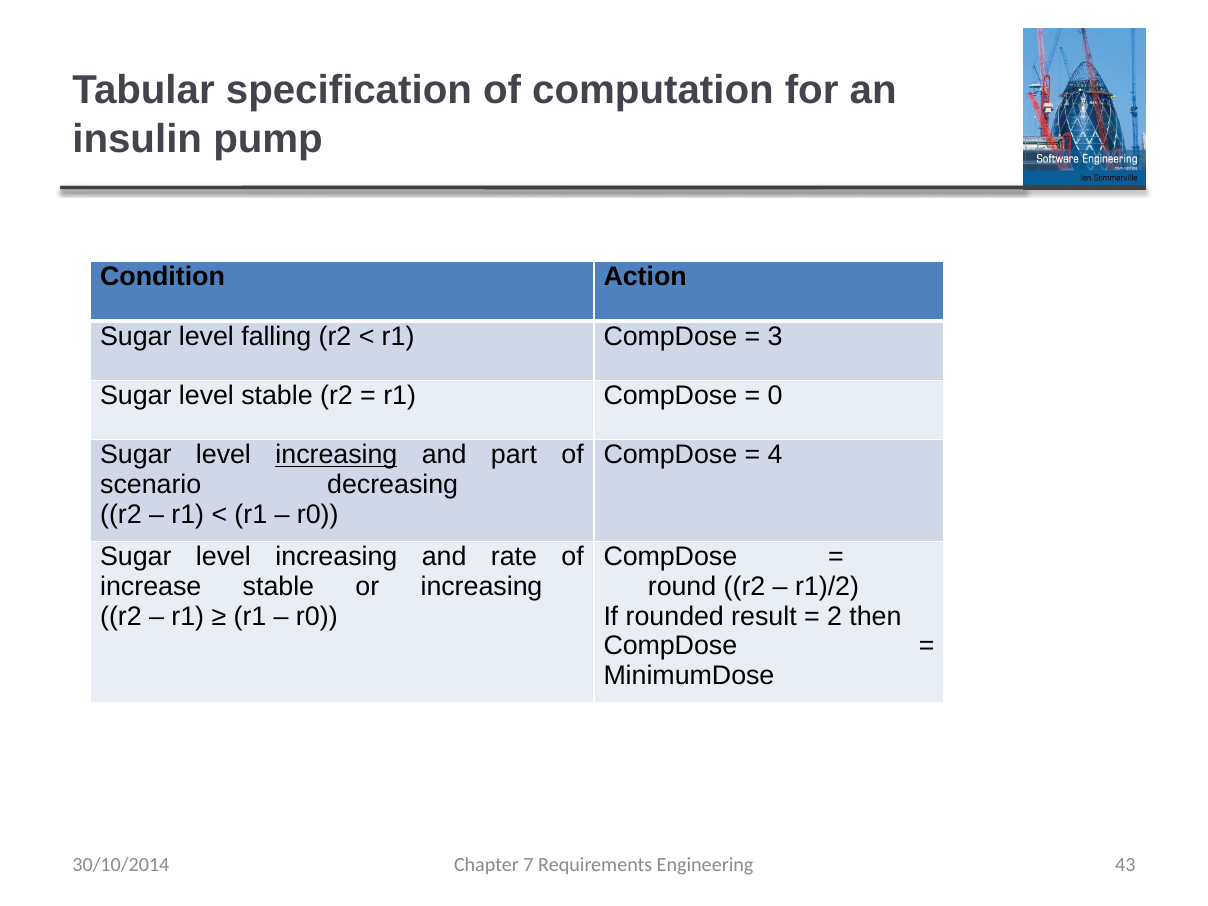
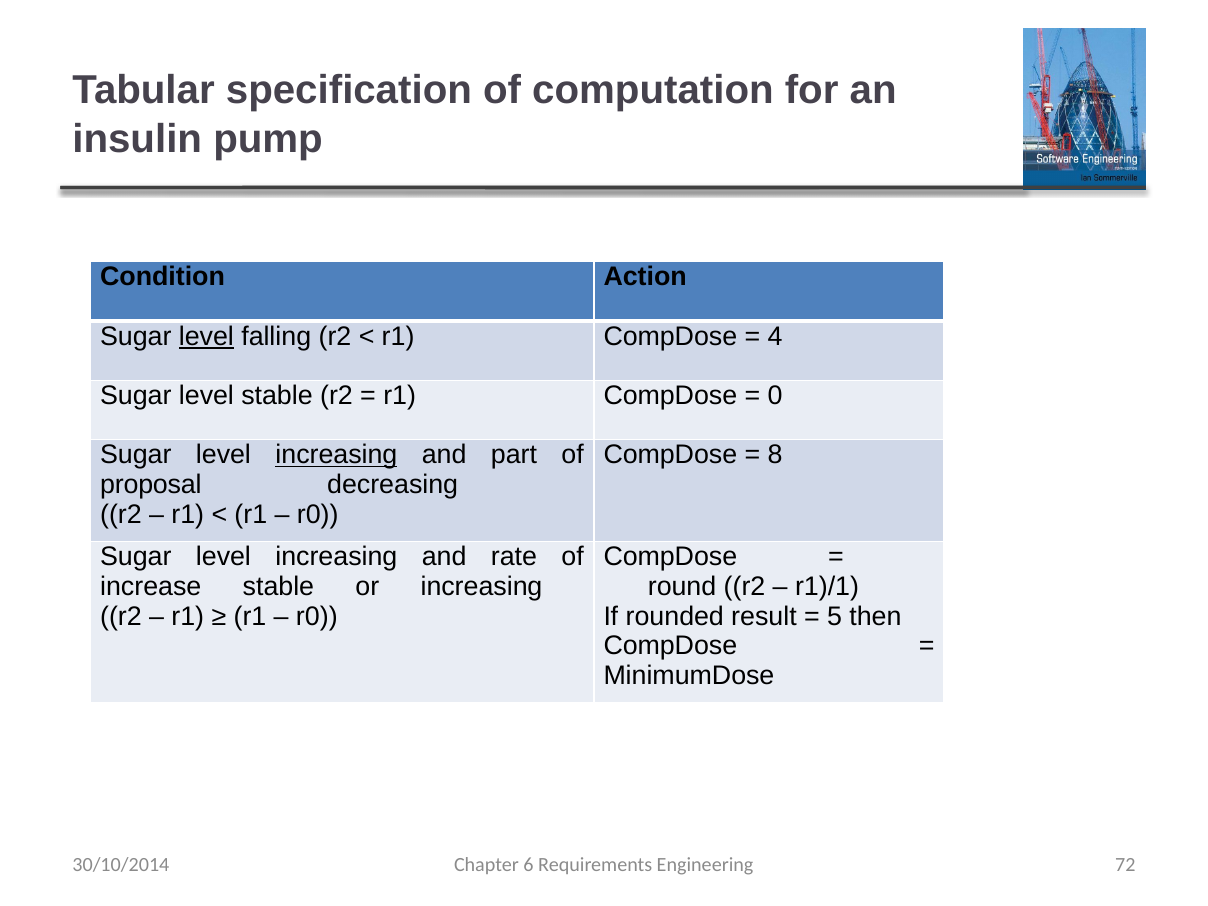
level underline: none -> present (206, 336)
3: 3 -> 4 (775, 336)
4: 4 -> 8 (775, 455)
scenario: scenario -> proposal (151, 485)
r1)/2: r1)/2 -> r1)/1 (827, 586)
2: 2 -> 5 (834, 616)
7: 7 -> 6 (529, 865)
43: 43 -> 72 (1125, 865)
